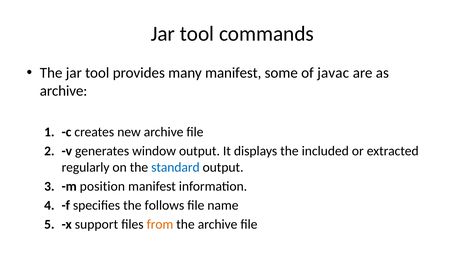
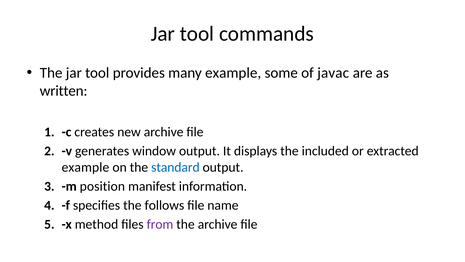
many manifest: manifest -> example (233, 73)
archive: archive -> written (64, 91)
regularly: regularly -> example (85, 167)
support: support -> method (96, 224)
from colour: orange -> purple (160, 224)
